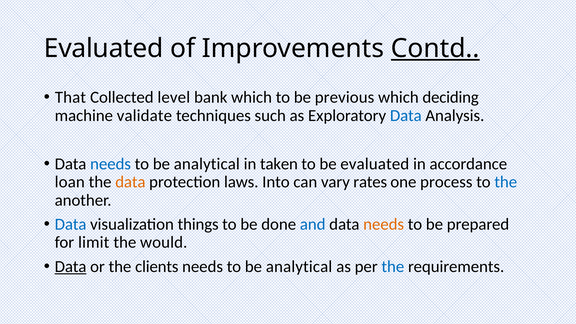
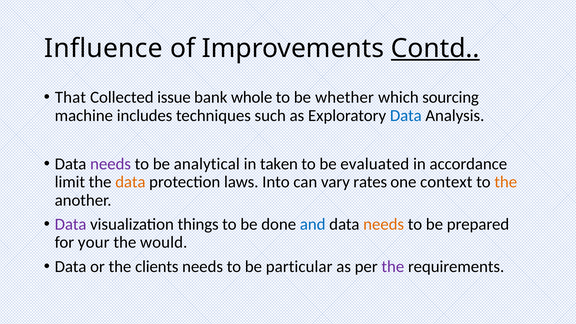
Evaluated: Evaluated -> Influence (103, 48)
level: level -> issue (174, 97)
bank which: which -> whole (252, 97)
previous: previous -> whether (345, 97)
deciding: deciding -> sourcing (451, 97)
validate: validate -> includes (145, 116)
needs colour: blue -> purple (111, 164)
loan: loan -> limit (70, 182)
process: process -> context (446, 182)
the colour: blue -> orange (506, 182)
Data colour: blue -> purple (71, 224)
limit: limit -> your (94, 242)
Data underline: present -> none (71, 267)
analytical: analytical -> particular (299, 267)
the colour: blue -> purple (393, 267)
